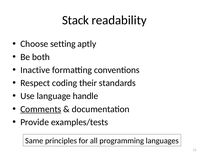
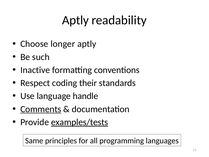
Stack: Stack -> Aptly (75, 20)
setting: setting -> longer (63, 44)
both: both -> such (41, 57)
examples/tests underline: none -> present (80, 122)
